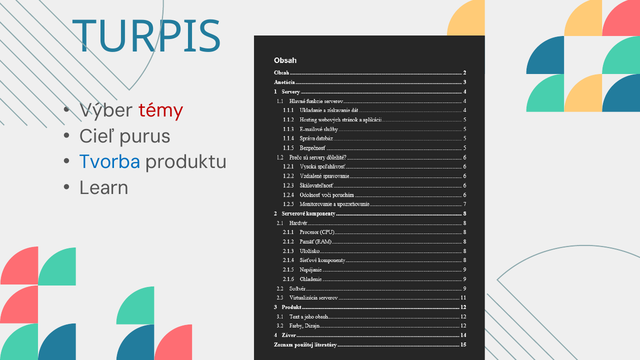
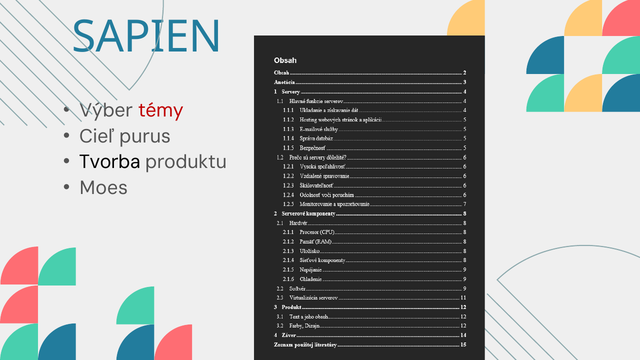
TURPIS: TURPIS -> SAPIEN (147, 37)
Tvorba colour: blue -> black (110, 162)
Learn: Learn -> Moes (104, 188)
